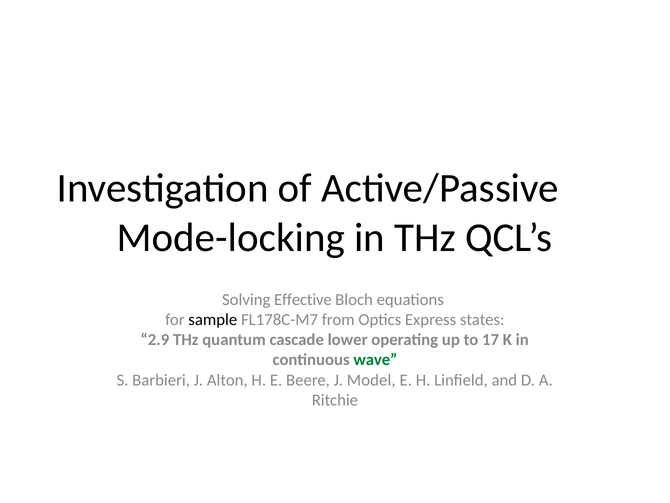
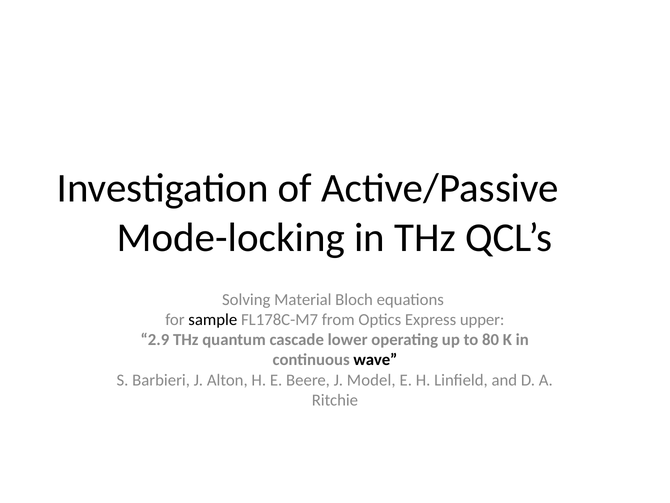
Effective: Effective -> Material (303, 299)
states: states -> upper (482, 319)
17: 17 -> 80 (491, 339)
wave colour: green -> black (375, 360)
